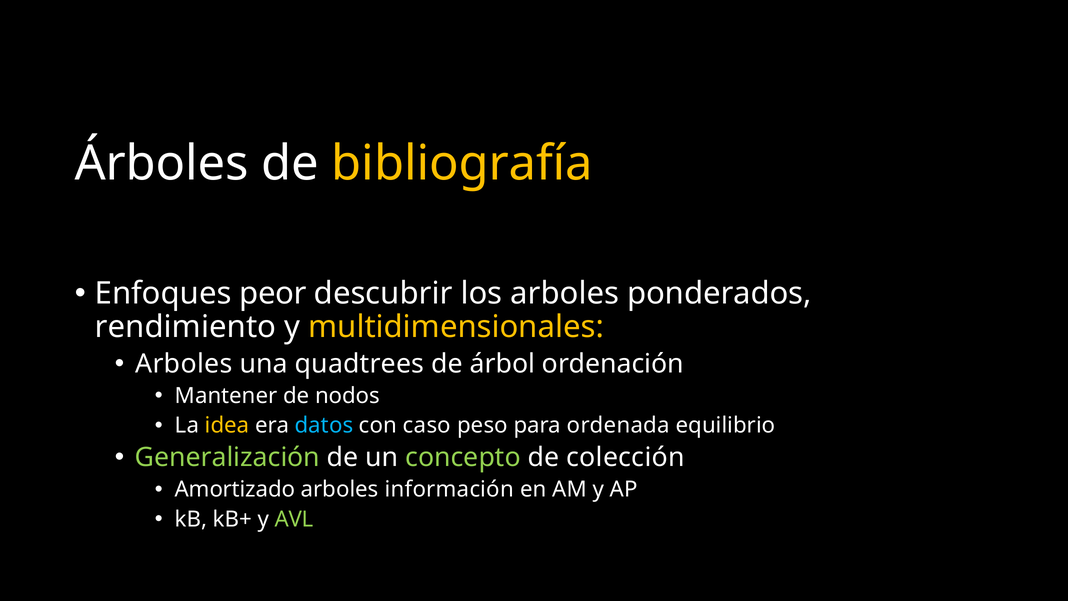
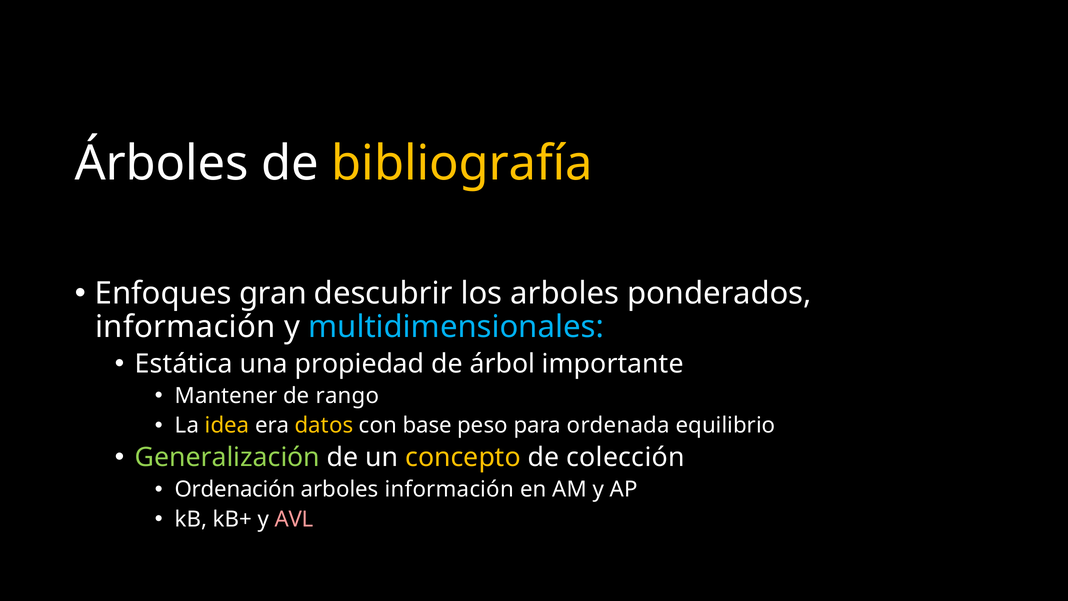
peor: peor -> gran (273, 293)
rendimiento: rendimiento -> información (185, 327)
multidimensionales colour: yellow -> light blue (456, 327)
Arboles: Arboles -> Estática (184, 364)
quadtrees: quadtrees -> propiedad (360, 364)
ordenación: ordenación -> importante (613, 364)
nodos: nodos -> rango (347, 396)
datos colour: light blue -> yellow (324, 425)
caso: caso -> base (427, 425)
concepto colour: light green -> yellow (463, 457)
Amortizado: Amortizado -> Ordenación (235, 489)
AVL colour: light green -> pink (294, 519)
